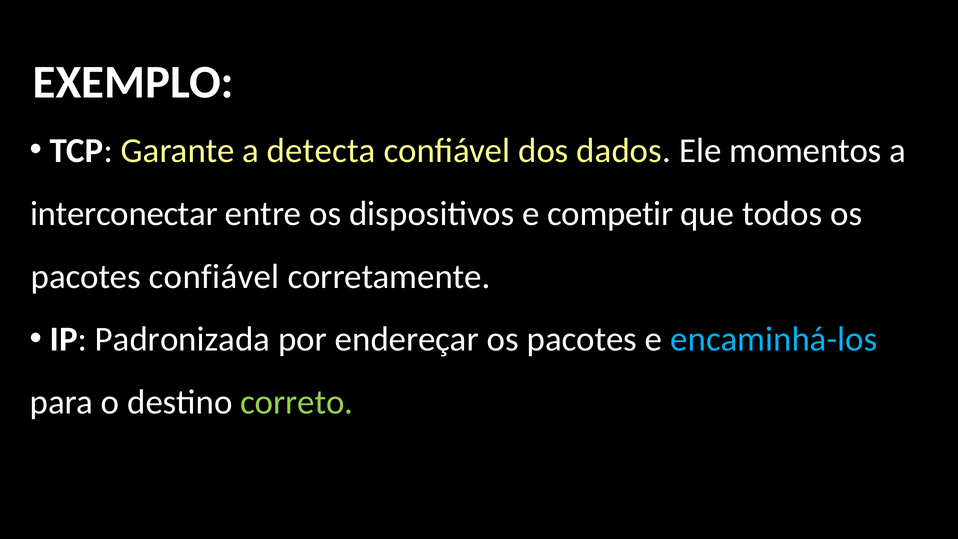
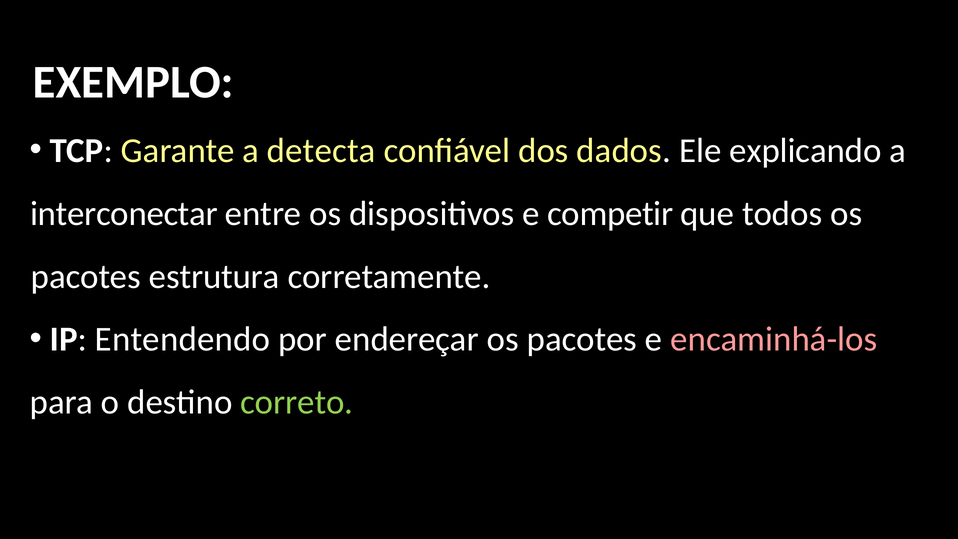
momentos: momentos -> explicando (805, 151)
pacotes confiável: confiável -> estrutura (214, 276)
Padronizada: Padronizada -> Entendendo (182, 339)
encaminhá-los colour: light blue -> pink (774, 339)
